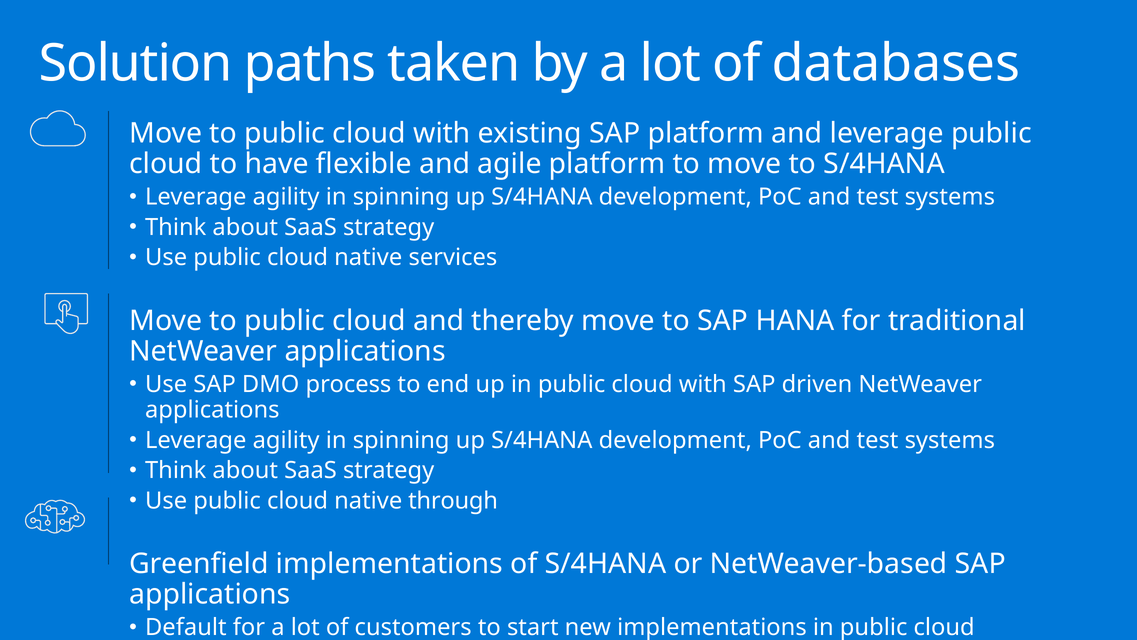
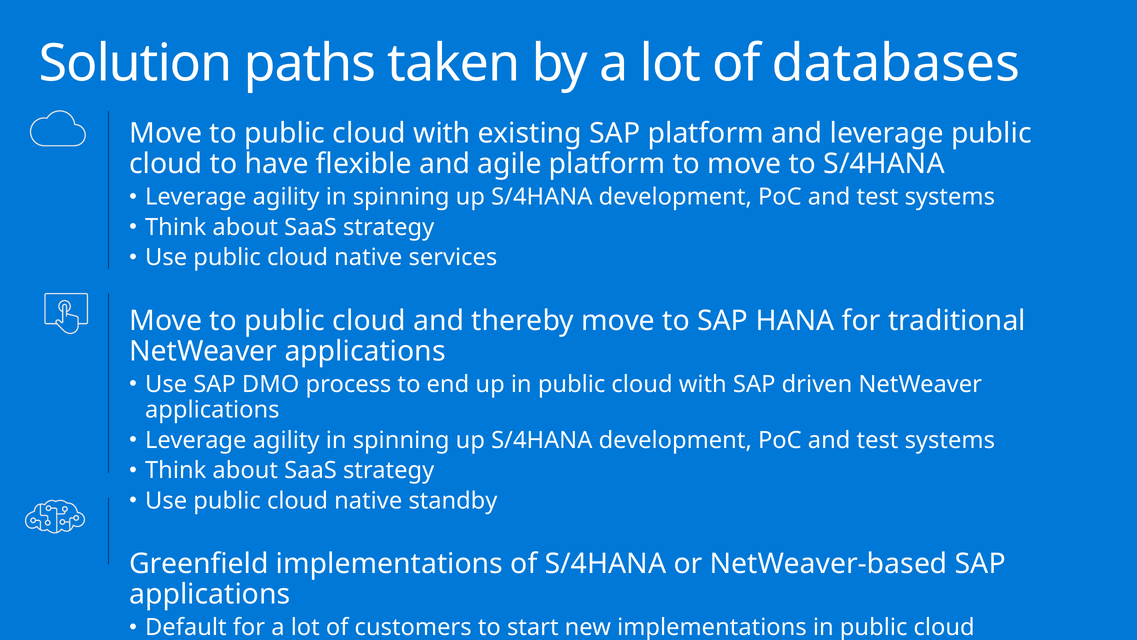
through: through -> standby (453, 500)
